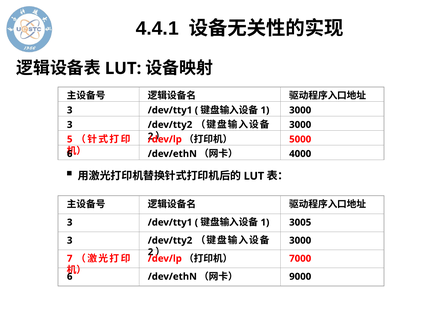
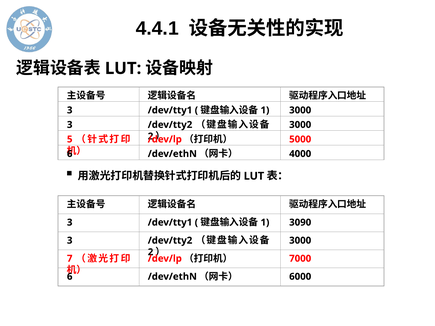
3005: 3005 -> 3090 (300, 223)
9000: 9000 -> 6000 (300, 277)
